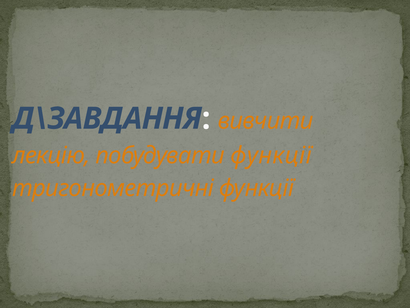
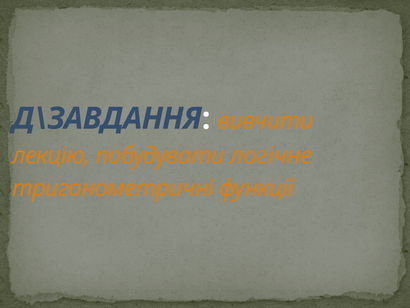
побудувати функції: функції -> логічне (271, 155)
